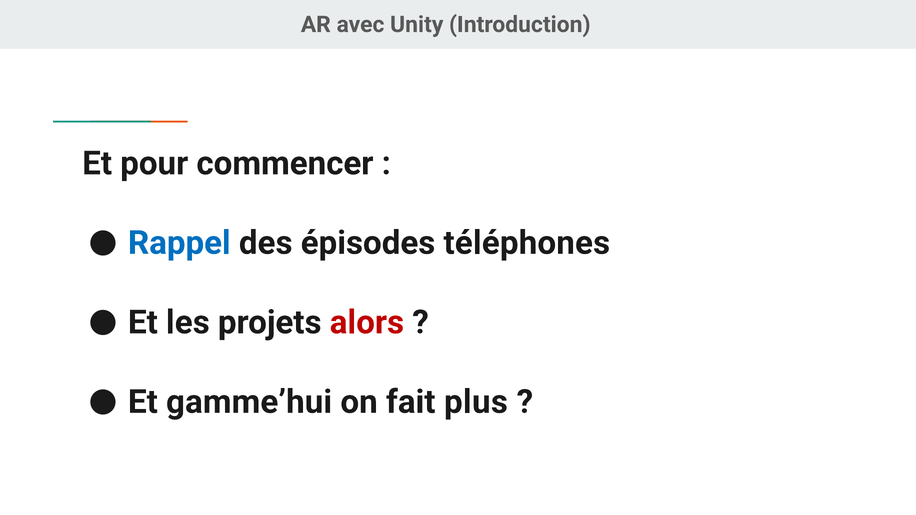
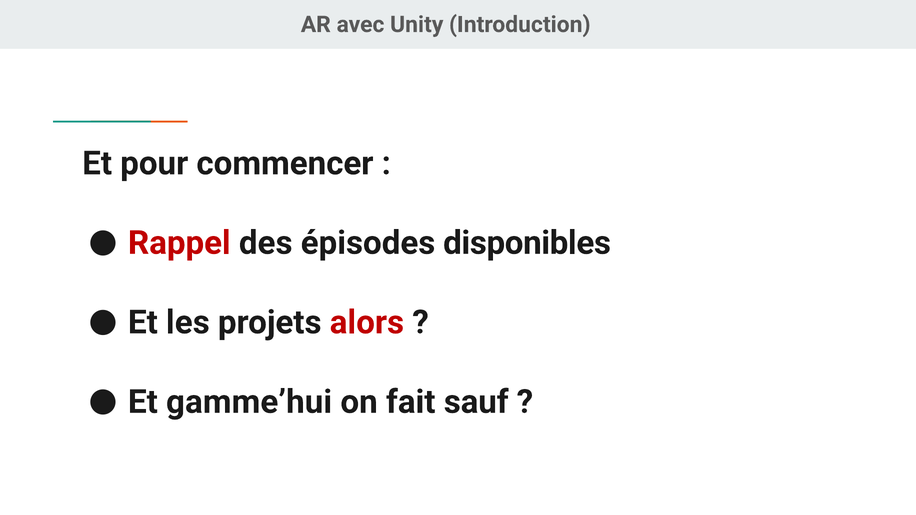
Rappel colour: blue -> red (179, 243)
téléphones: téléphones -> disponibles (527, 243)
plus: plus -> sauf (476, 402)
